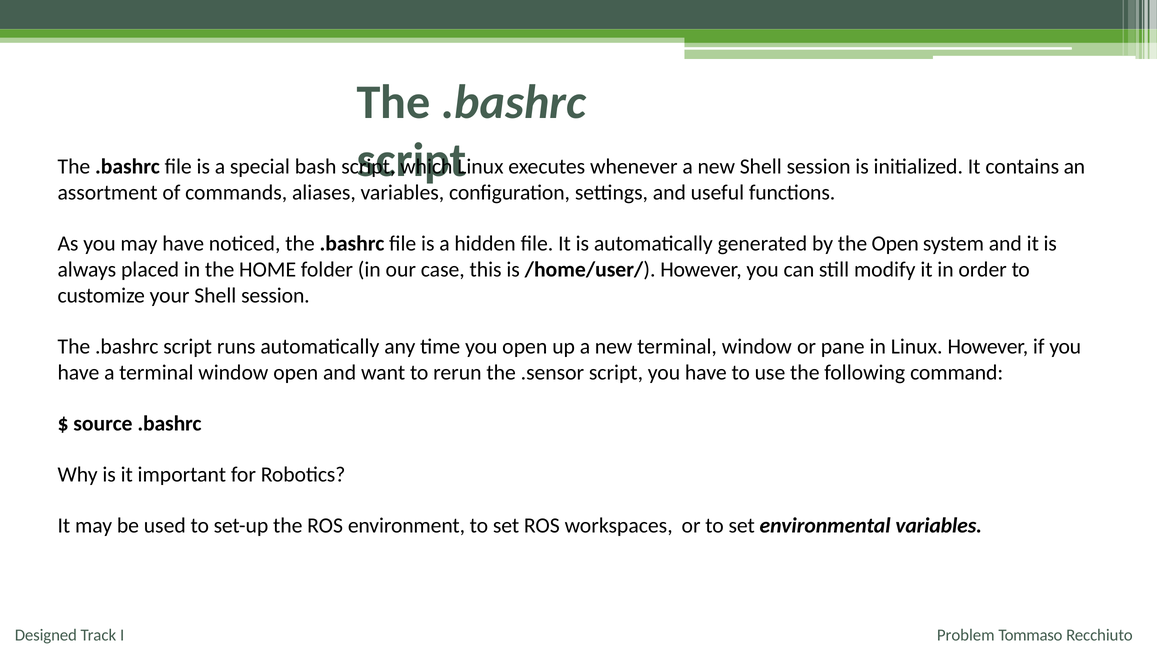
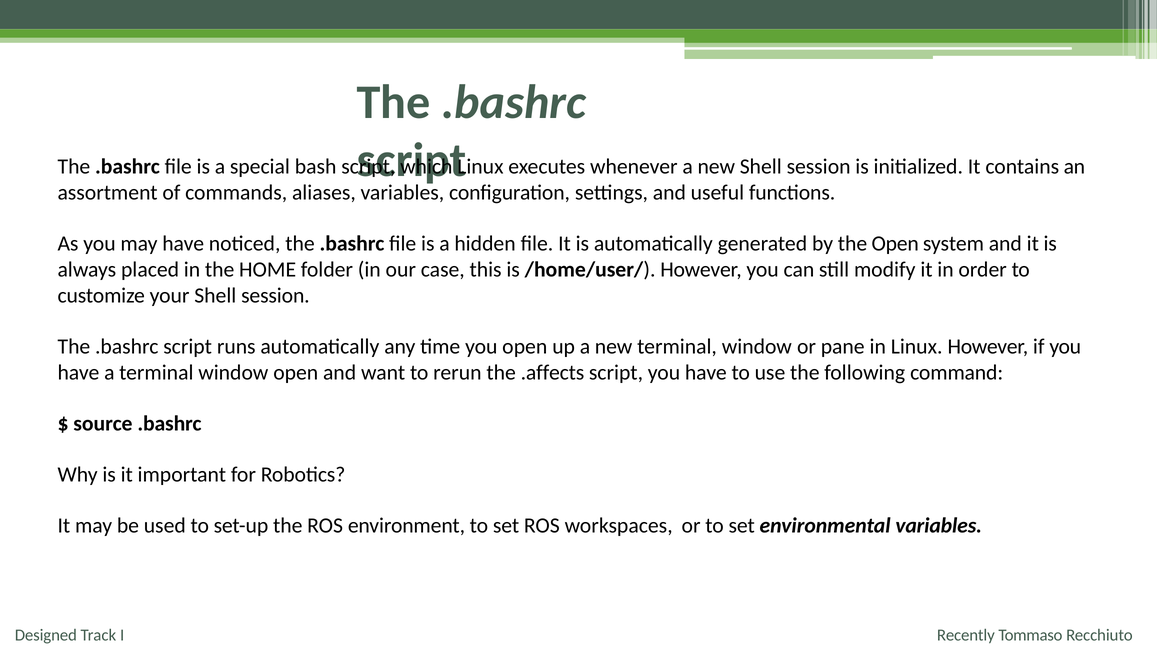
.sensor: .sensor -> .affects (552, 372)
Problem: Problem -> Recently (966, 635)
